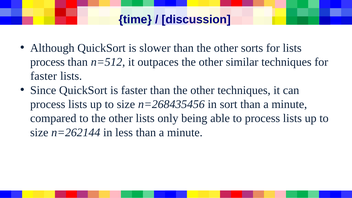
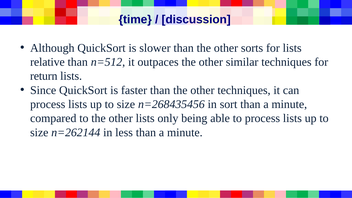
process: process -> relative (47, 62)
faster: faster -> return (44, 76)
